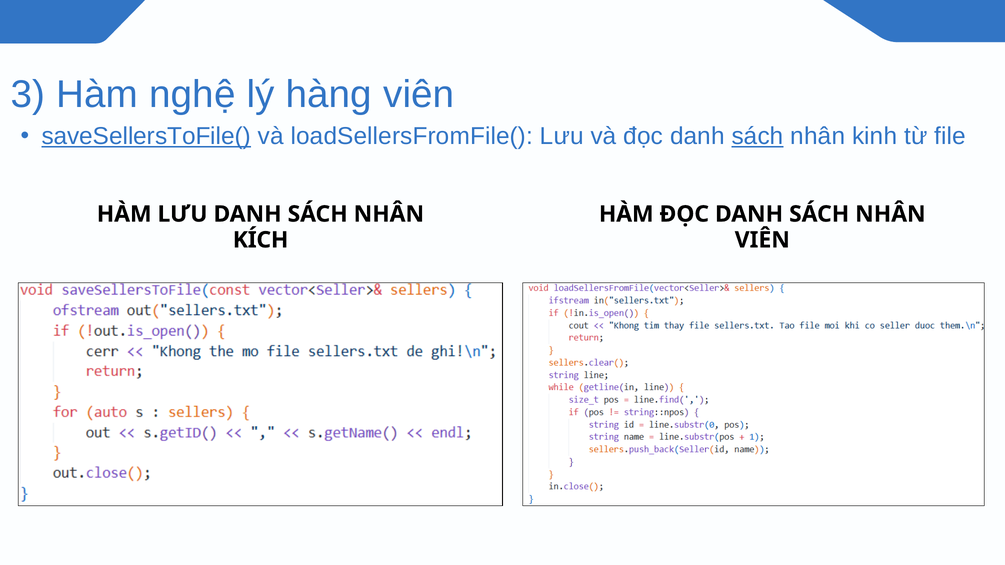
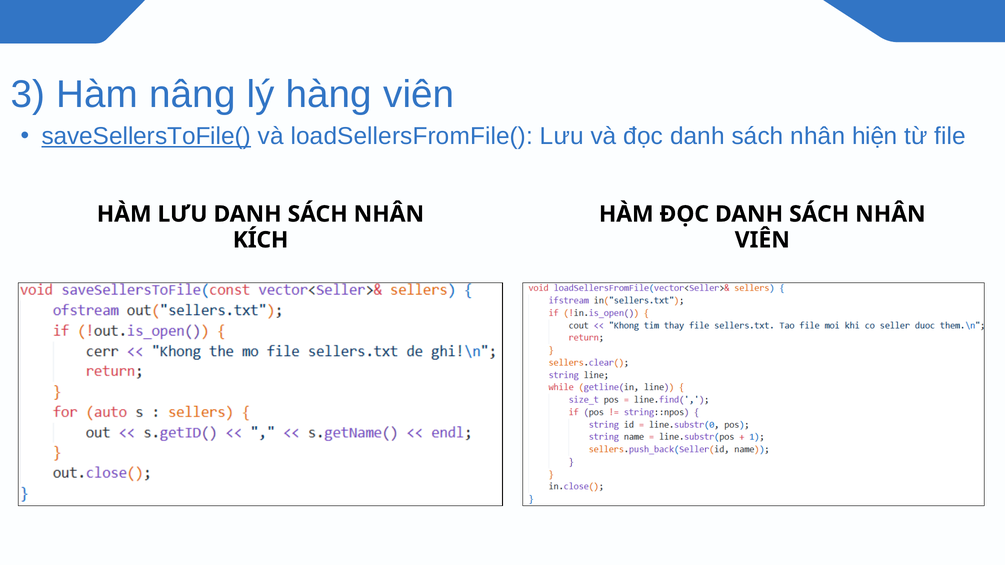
nghệ: nghệ -> nâng (192, 95)
sách underline: present -> none (758, 136)
kinh: kinh -> hiện (875, 136)
